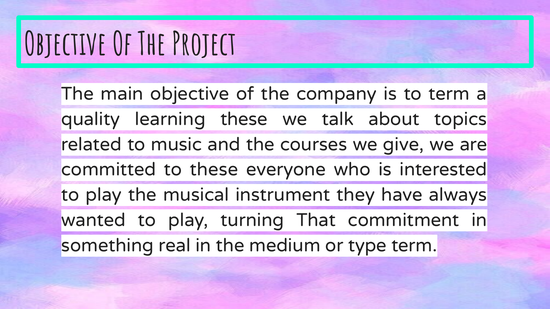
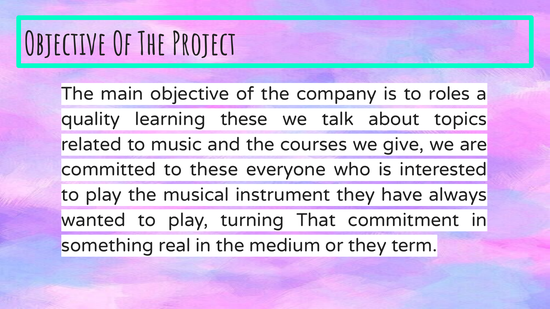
to term: term -> roles (449, 94)
or type: type -> they (367, 246)
